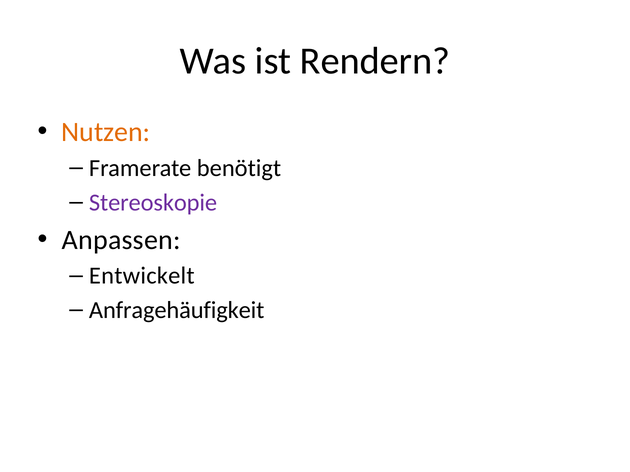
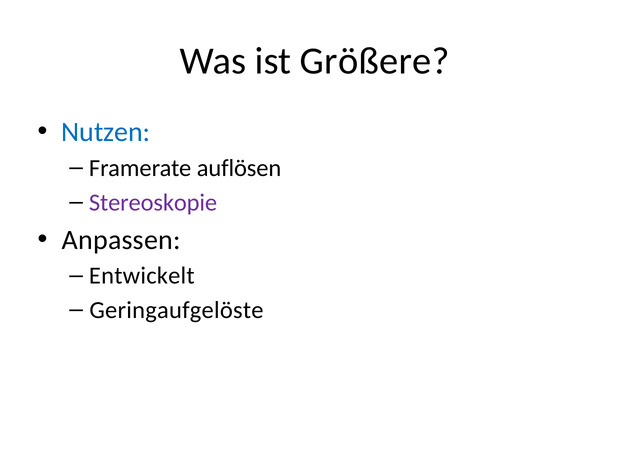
Rendern: Rendern -> Größere (375, 61)
Nutzen colour: orange -> blue (106, 132)
benötigt: benötigt -> auflösen (239, 168)
Anfragehäufigkeit: Anfragehäufigkeit -> Geringaufgelöste (176, 311)
